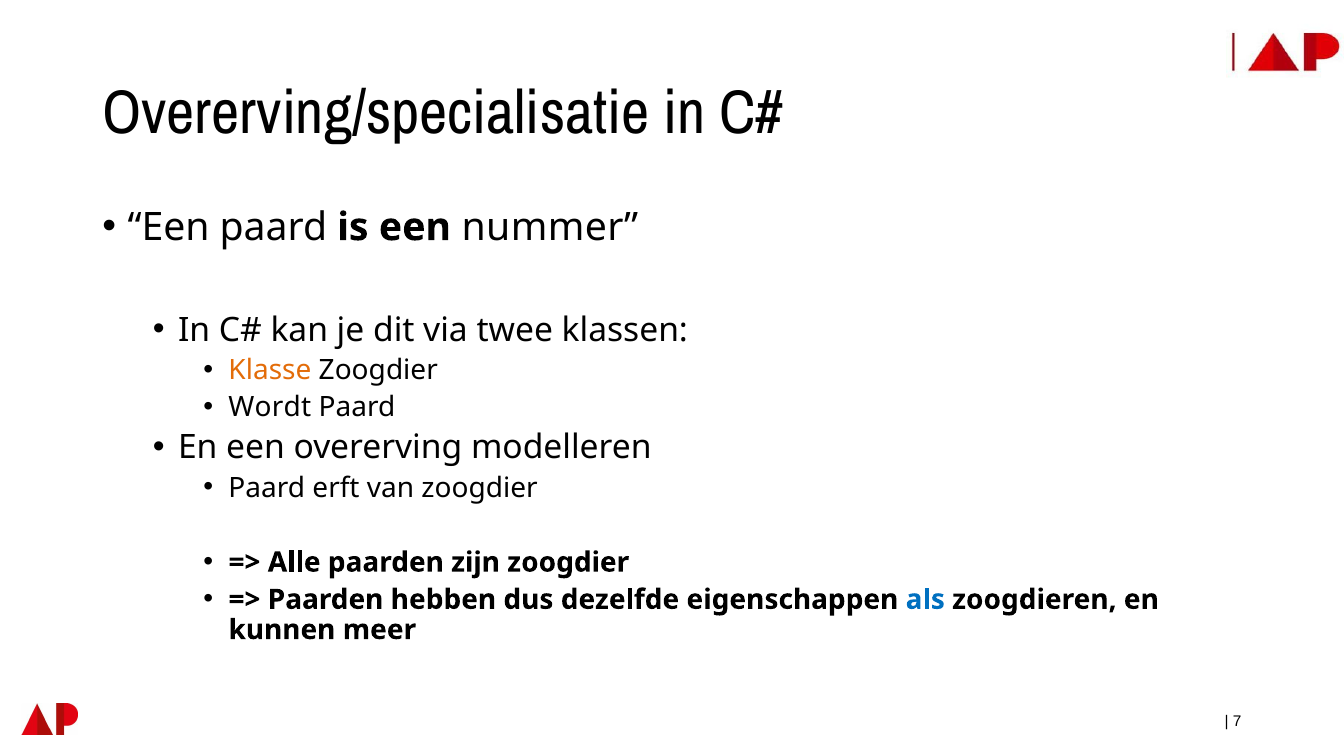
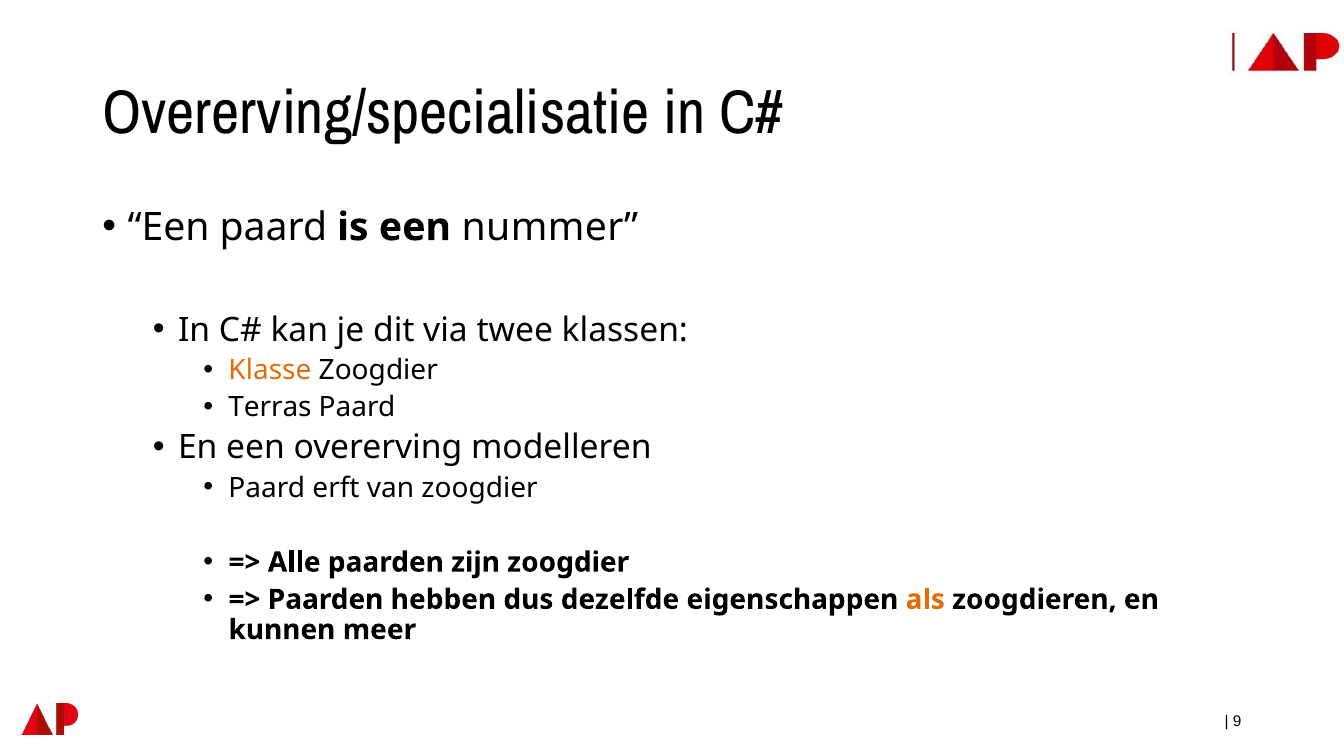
Wordt: Wordt -> Terras (270, 407)
als colour: blue -> orange (925, 600)
7: 7 -> 9 (1237, 722)
